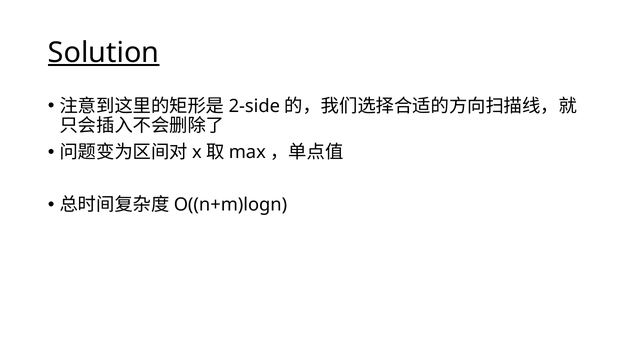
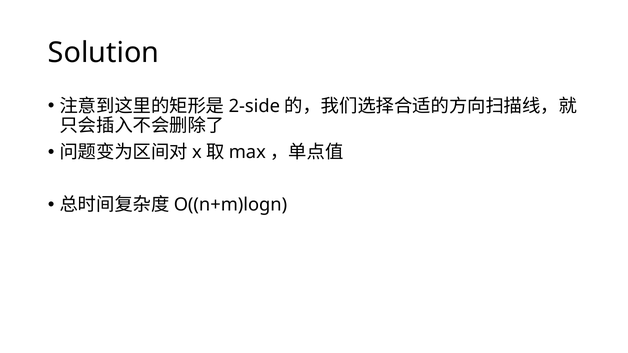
Solution underline: present -> none (104, 53)
